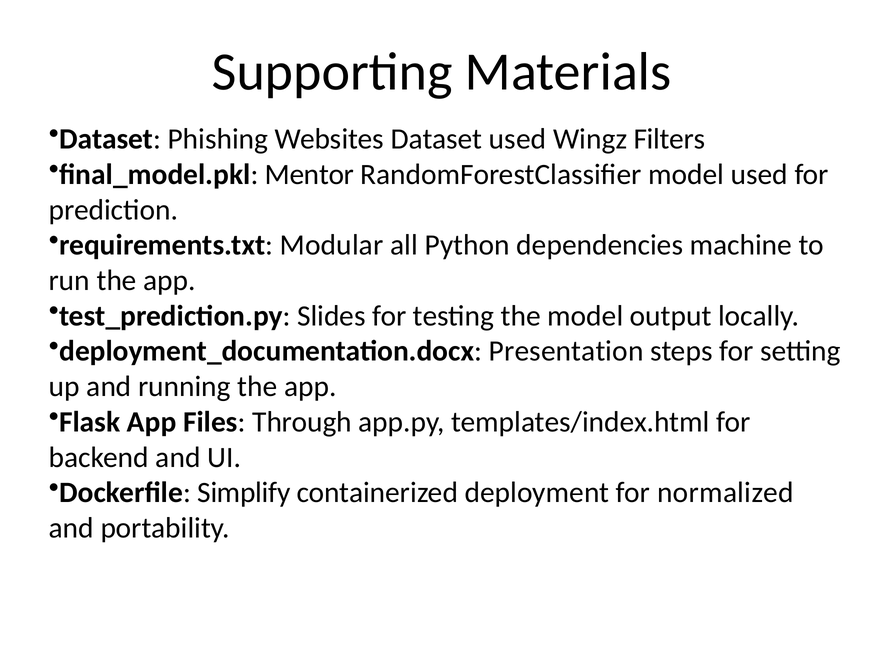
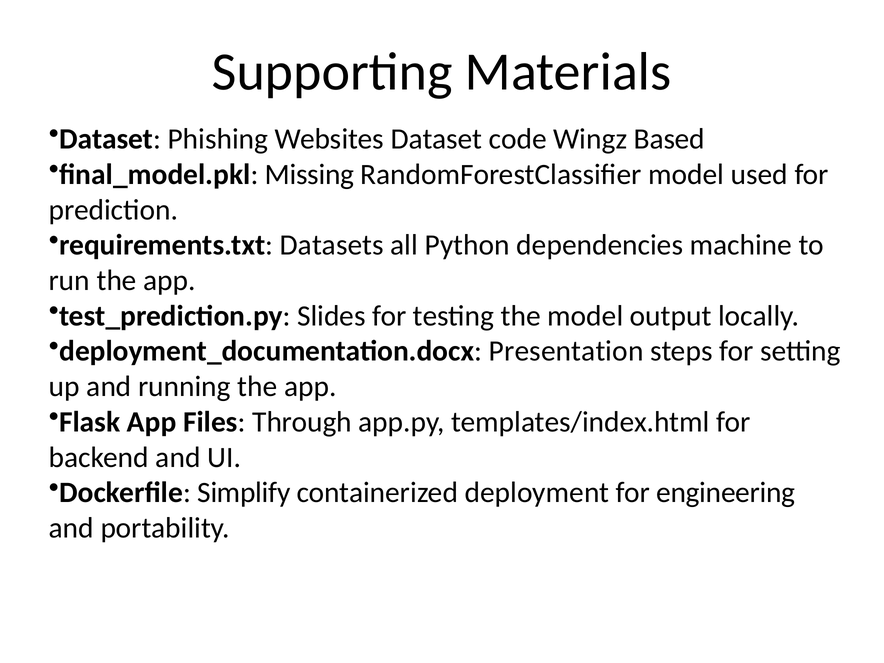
Dataset used: used -> code (518, 139)
Filters: Filters -> Based (669, 139)
Mentor: Mentor -> Missing (309, 174)
Modular: Modular -> Datasets (332, 245)
normalized: normalized -> engineering (726, 493)
